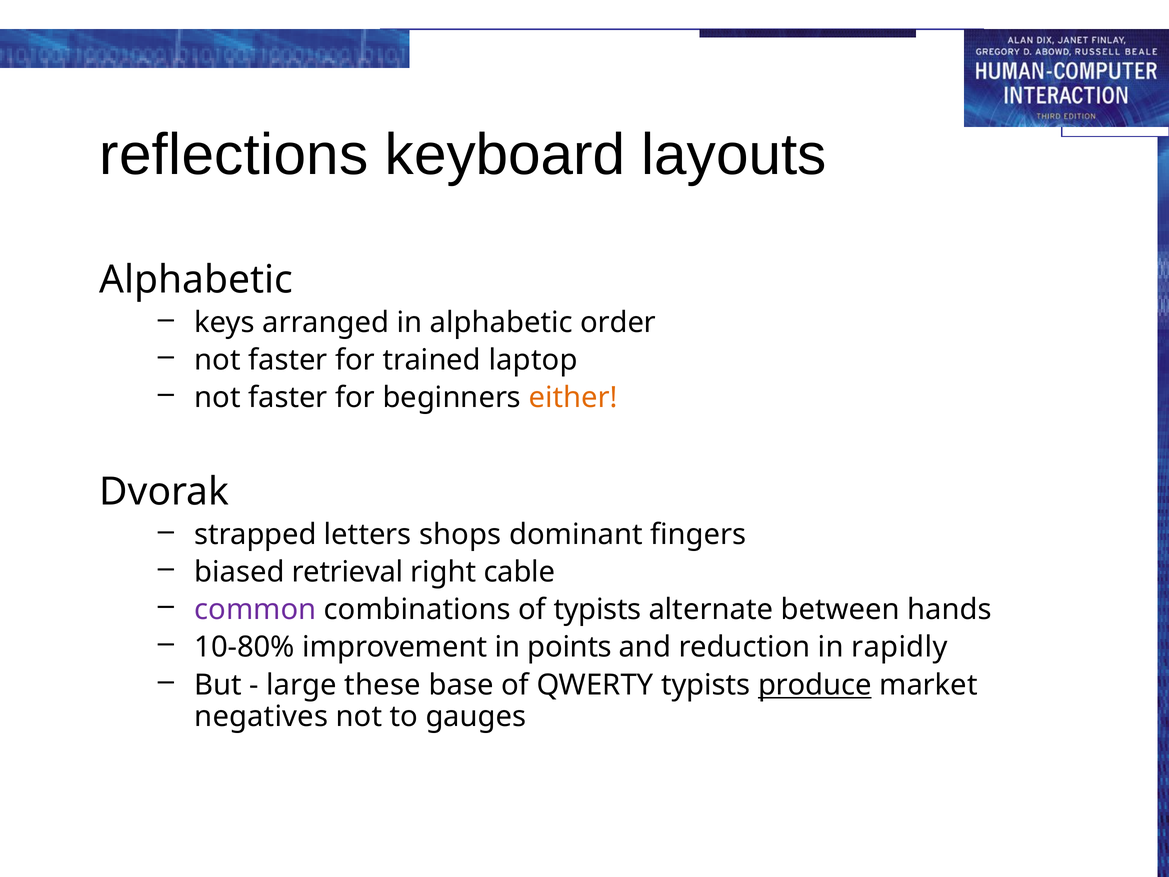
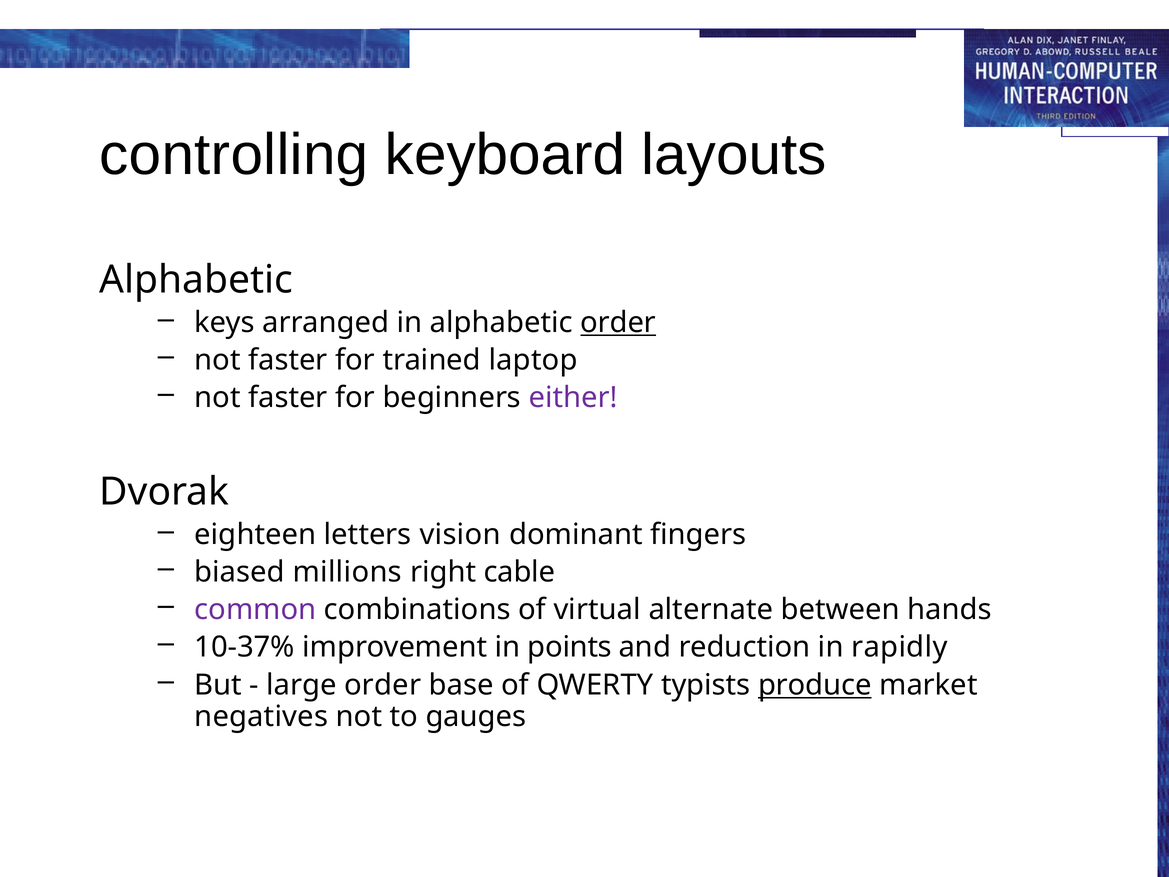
reflections: reflections -> controlling (234, 155)
order underline: none -> present (618, 323)
either colour: orange -> purple (573, 397)
strapped: strapped -> eighteen (255, 535)
shops: shops -> vision (460, 535)
retrieval: retrieval -> millions (347, 572)
of typists: typists -> virtual (597, 609)
10-80%: 10-80% -> 10-37% (245, 647)
large these: these -> order (383, 685)
